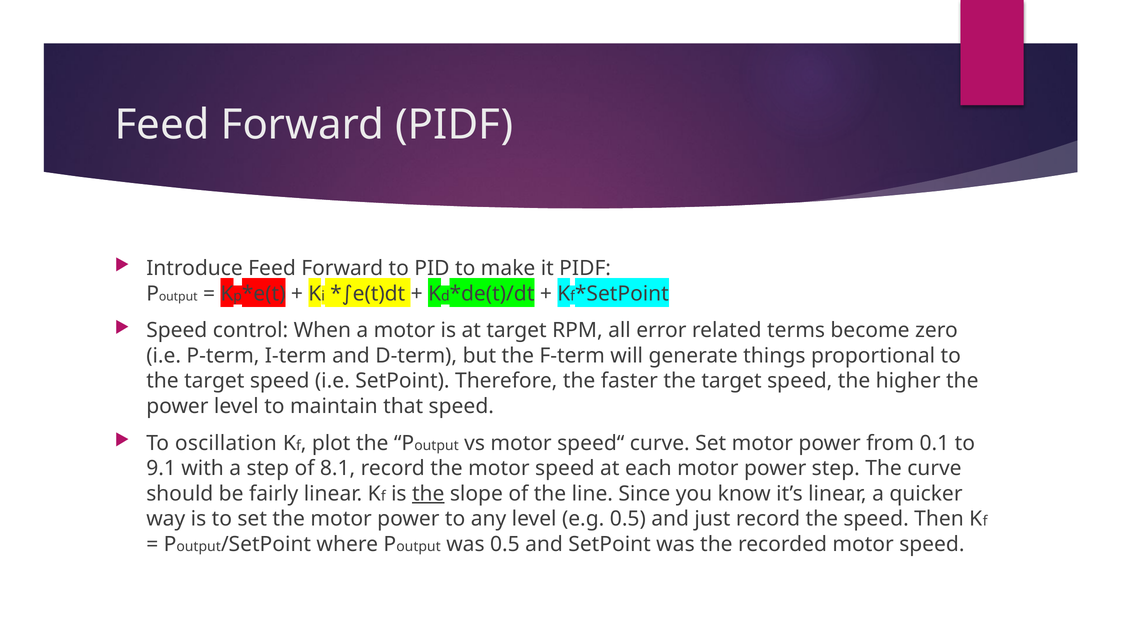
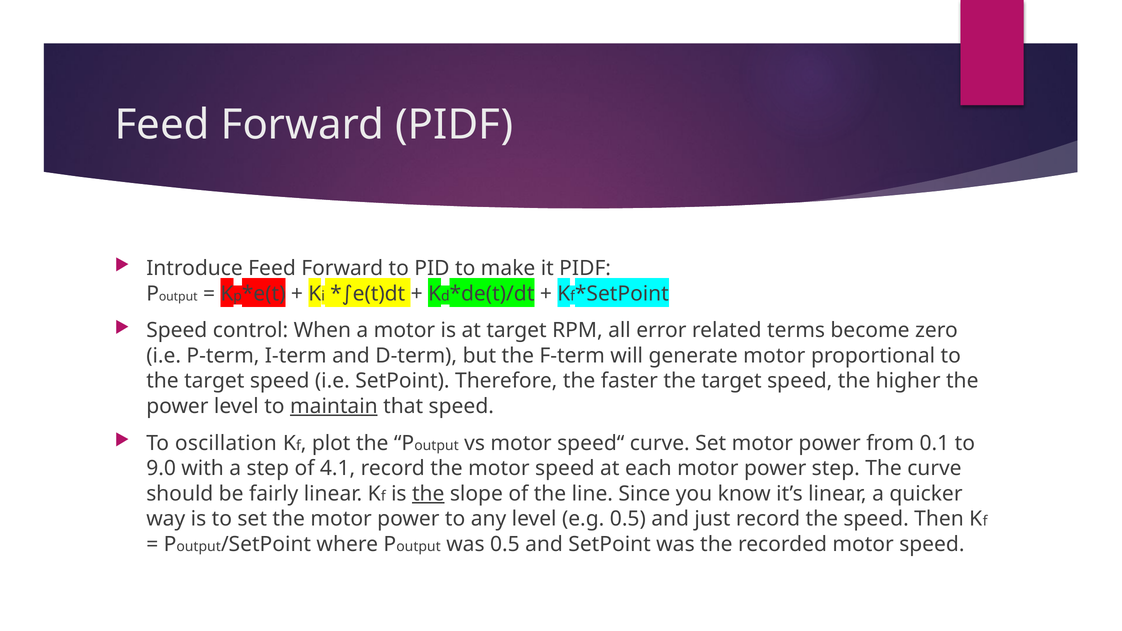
generate things: things -> motor (774, 356)
maintain underline: none -> present (334, 406)
9.1: 9.1 -> 9.0 (161, 469)
8.1: 8.1 -> 4.1 (338, 469)
